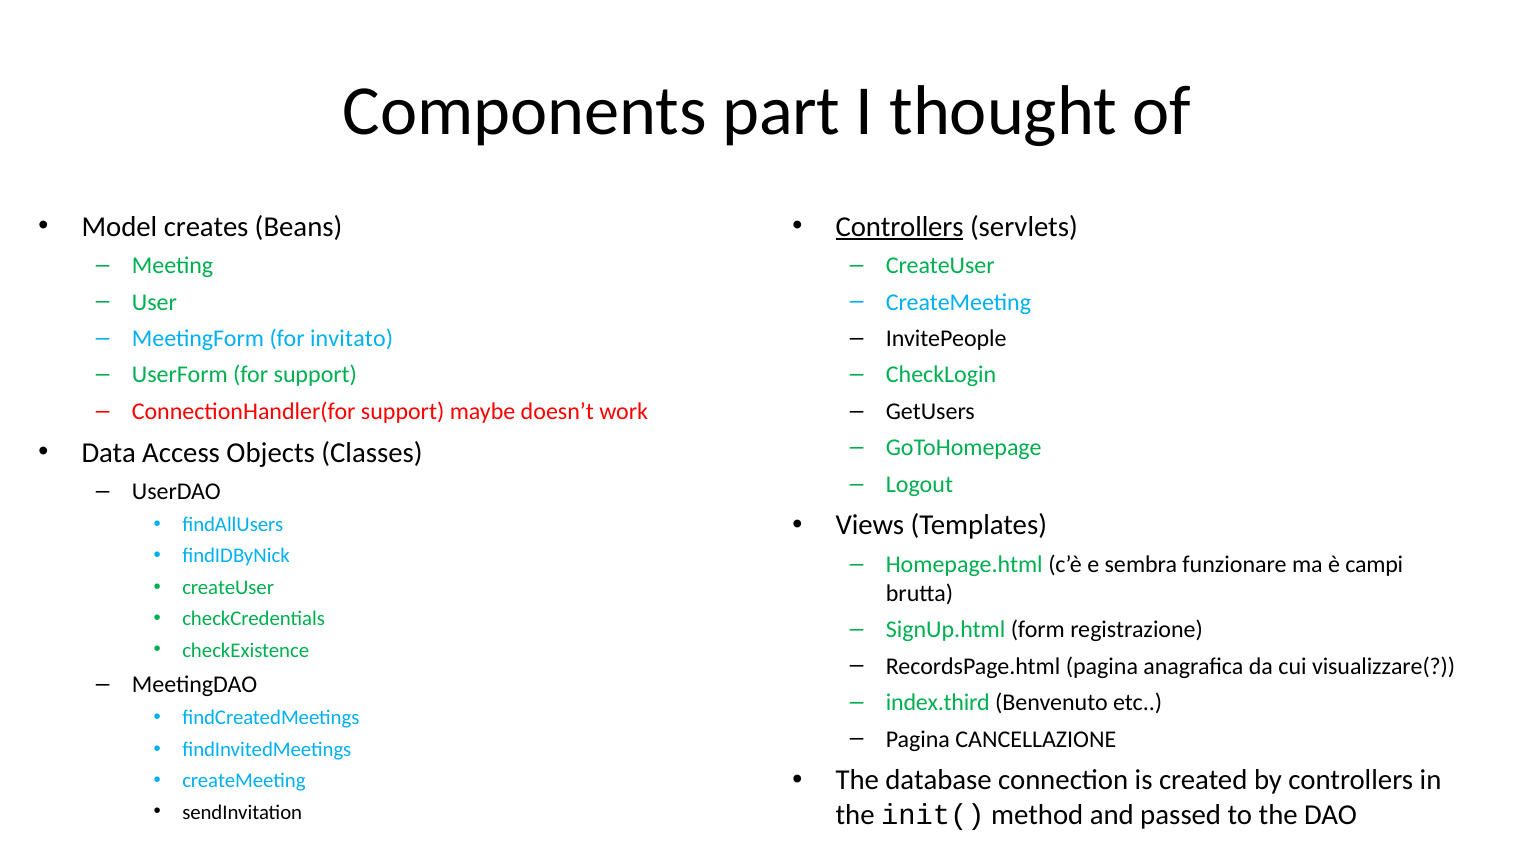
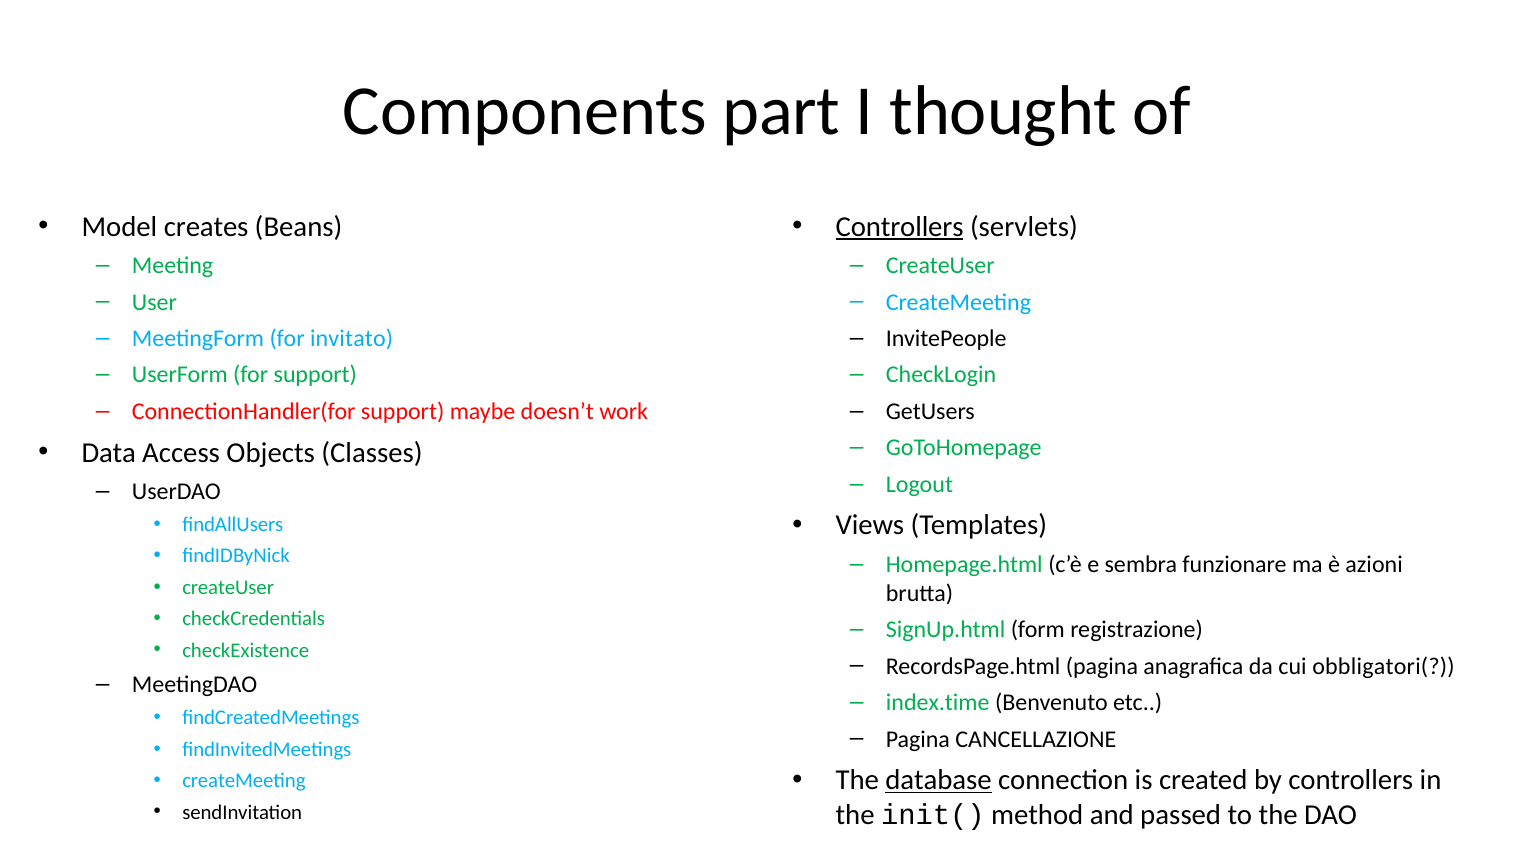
campi: campi -> azioni (1374, 564)
visualizzare(: visualizzare( -> obbligatori( (1383, 666)
index.third: index.third -> index.time (938, 703)
database underline: none -> present (939, 780)
